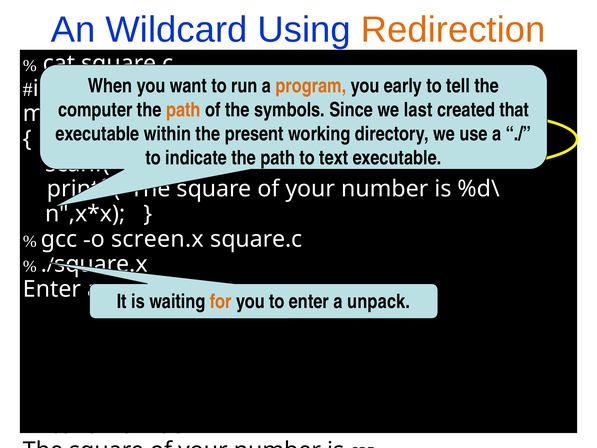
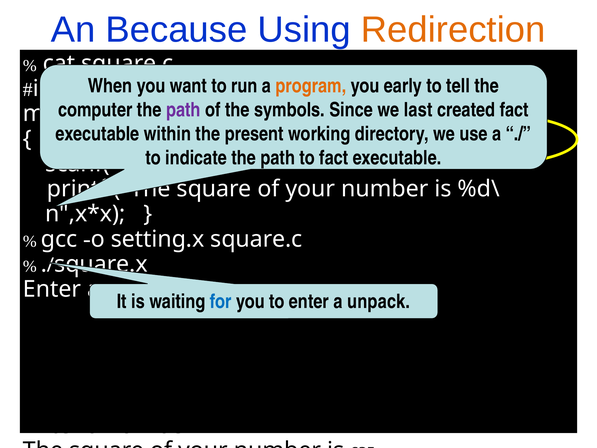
Wildcard: Wildcard -> Because (176, 30)
path colour: orange -> purple (183, 110)
created that: that -> fact (514, 110)
to text: text -> fact (334, 158)
screen.x: screen.x -> setting.x (158, 239)
for colour: orange -> blue (221, 302)
